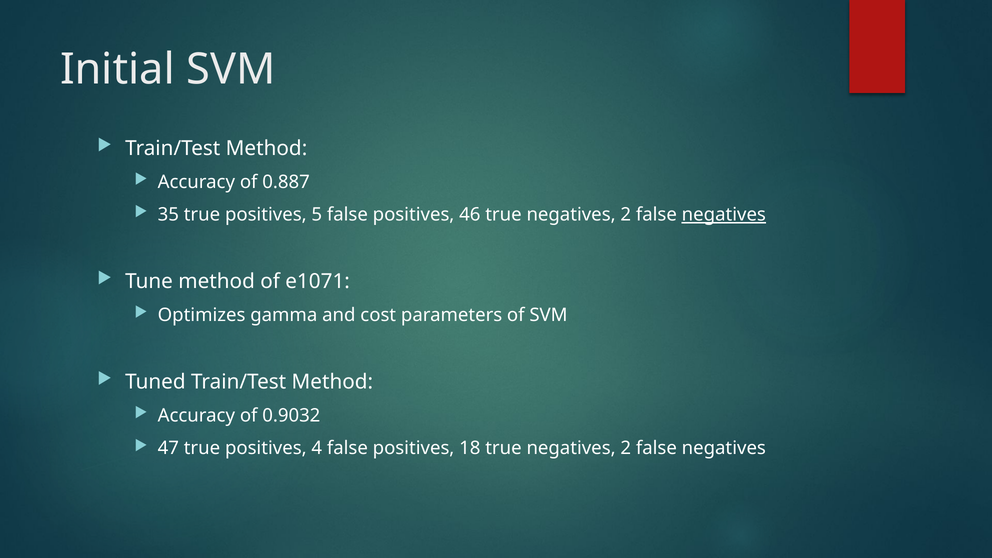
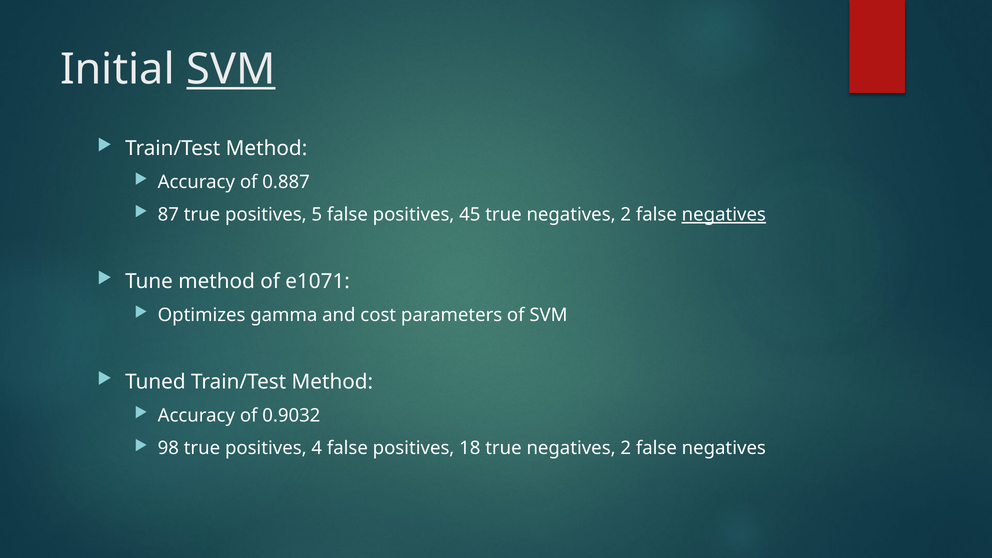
SVM underline: none -> present (231, 70)
35: 35 -> 87 (168, 215)
46: 46 -> 45 (470, 215)
47: 47 -> 98 (168, 448)
